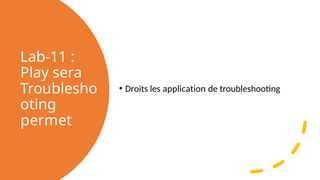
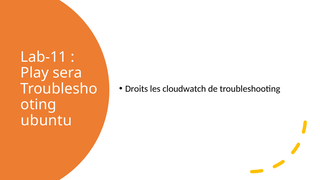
application: application -> cloudwatch (184, 89)
permet: permet -> ubuntu (46, 120)
